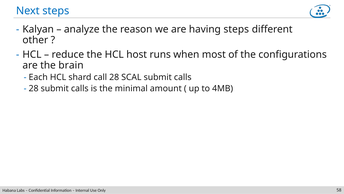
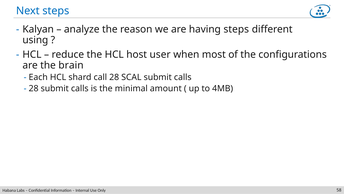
other: other -> using (35, 40)
runs: runs -> user (160, 54)
